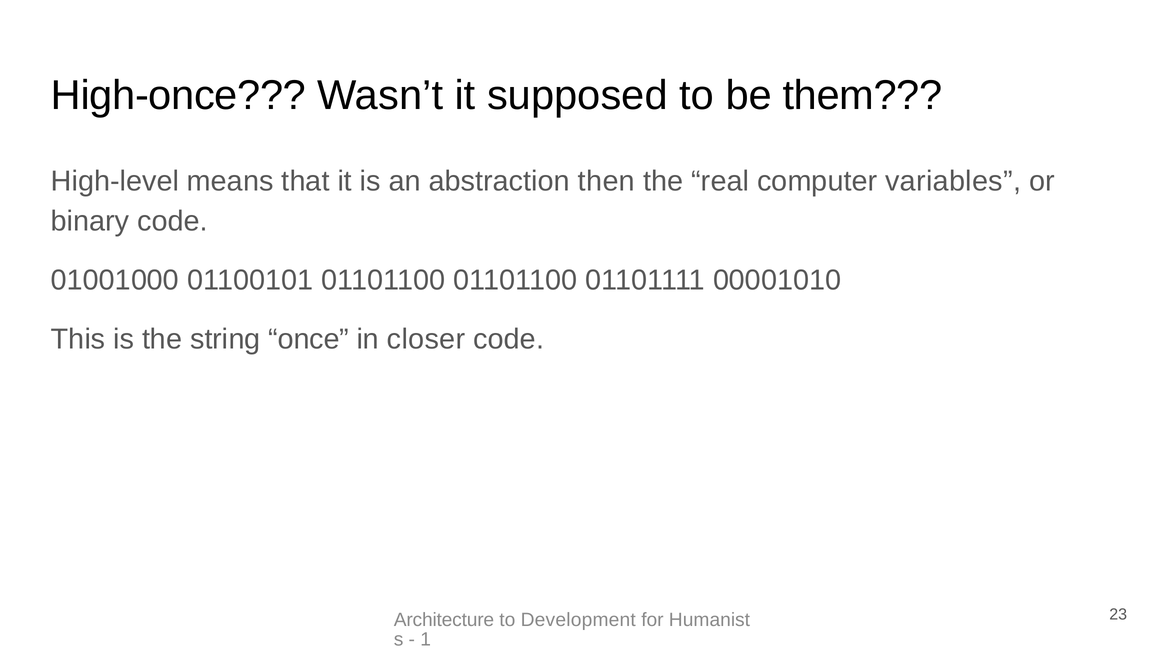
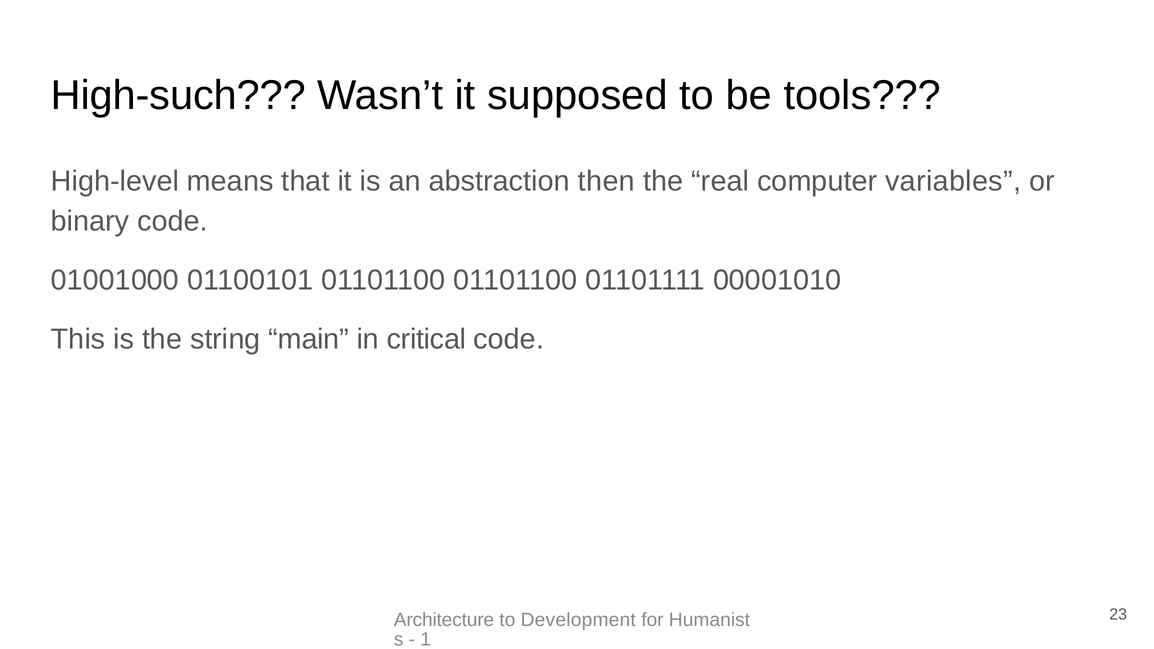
High-once: High-once -> High-such (178, 96)
them: them -> tools (862, 96)
once: once -> main (309, 339)
closer: closer -> critical (426, 339)
